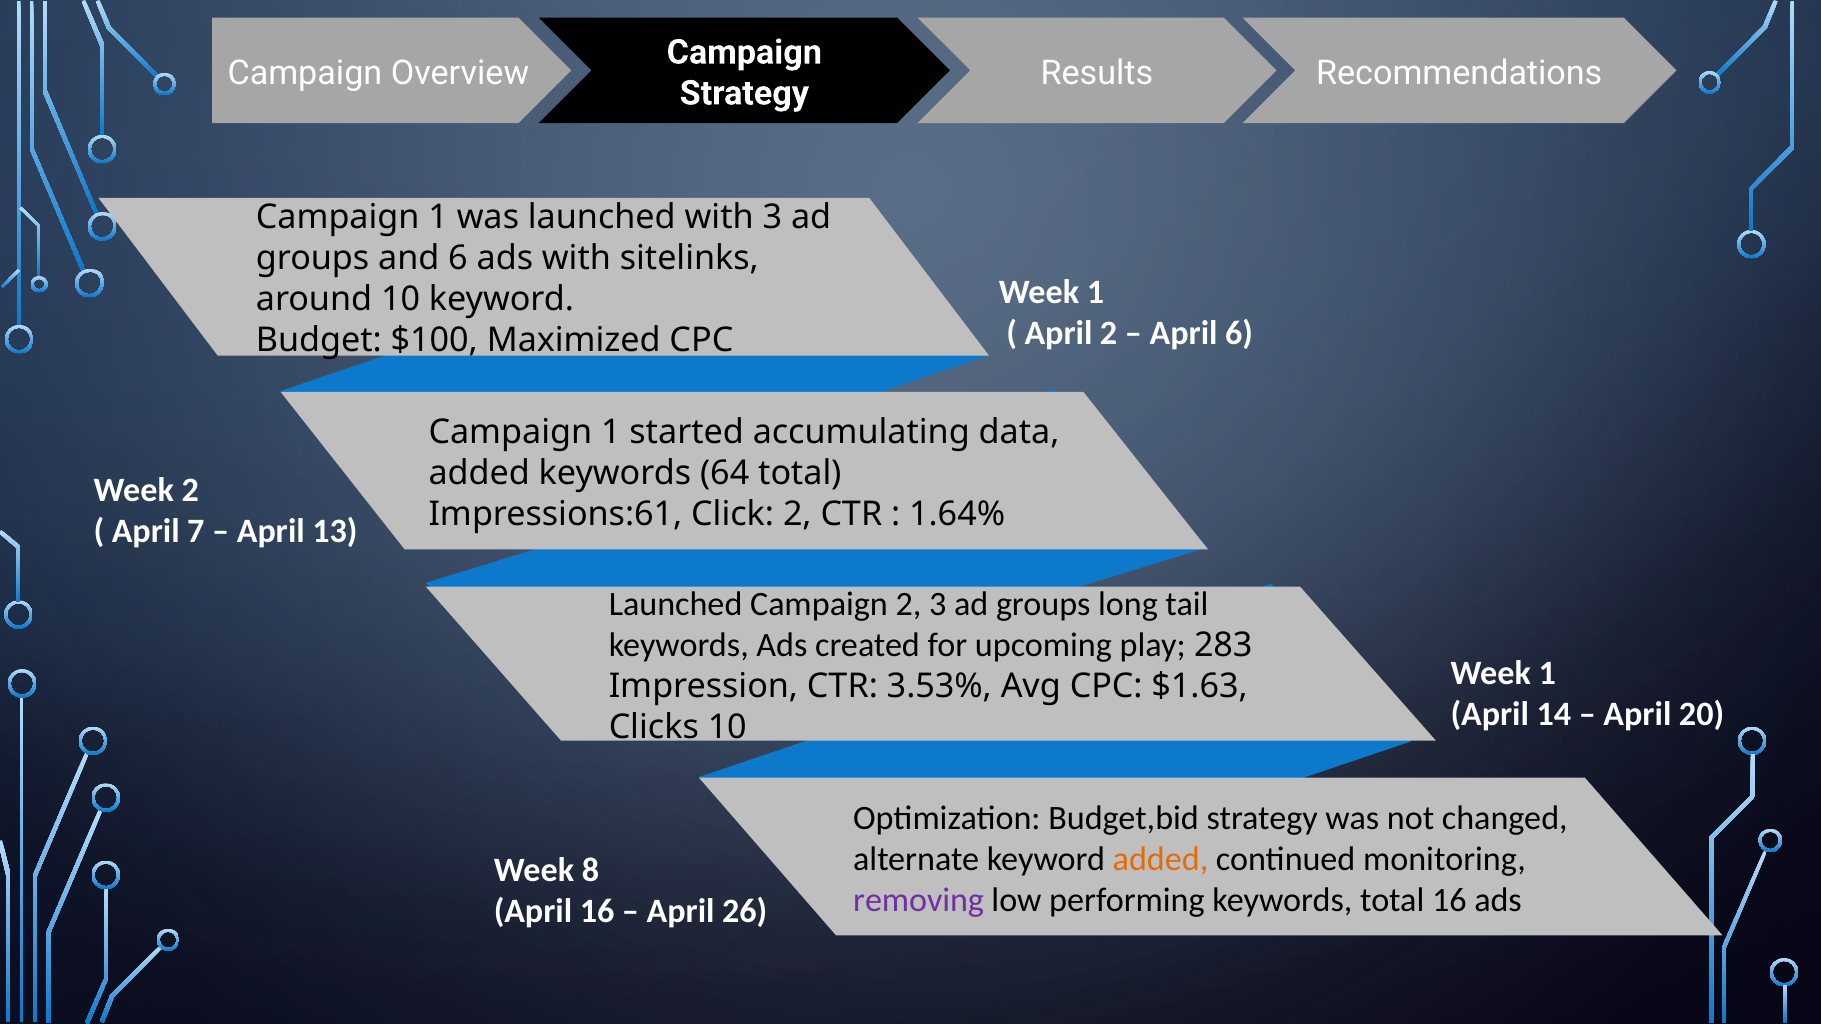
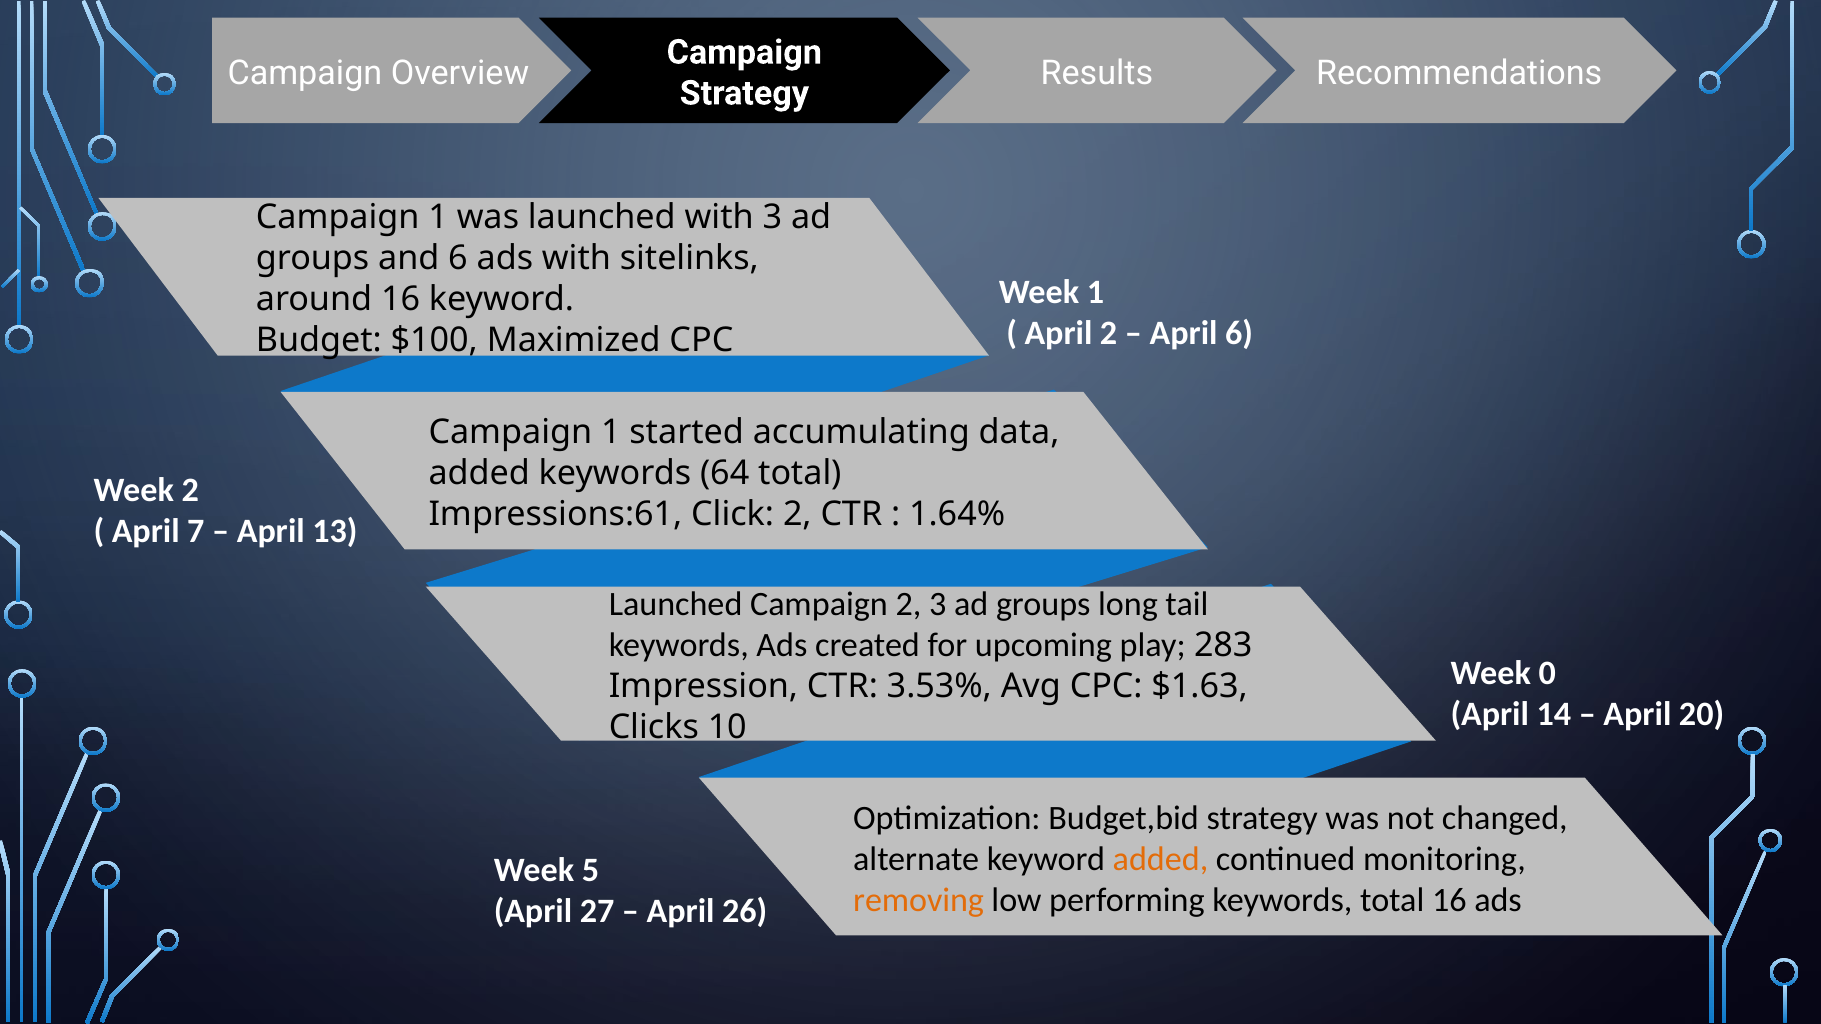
around 10: 10 -> 16 (401, 300)
1: 1 -> 0 (1547, 674)
8: 8 -> 5 (590, 871)
removing colour: purple -> orange (919, 900)
April 16: 16 -> 27 (597, 912)
